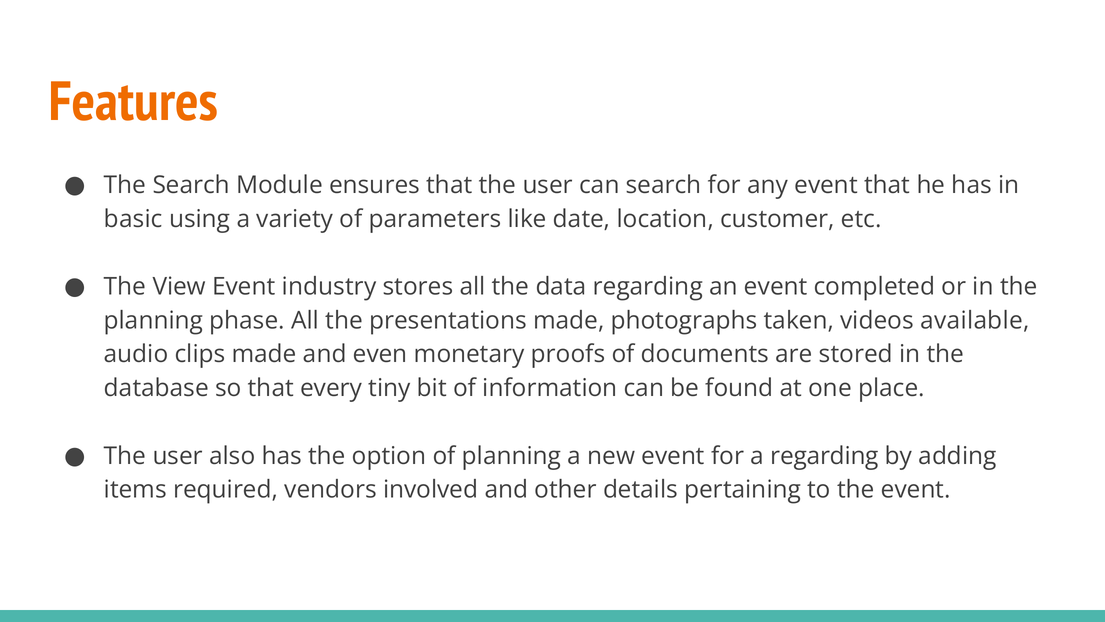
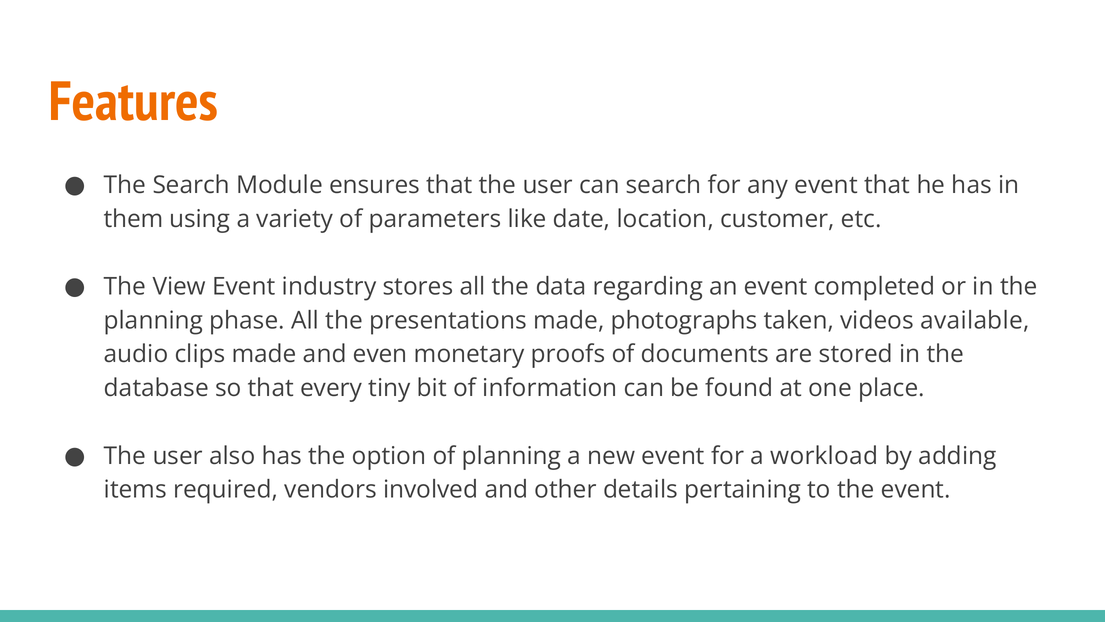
basic: basic -> them (133, 219)
a regarding: regarding -> workload (824, 456)
